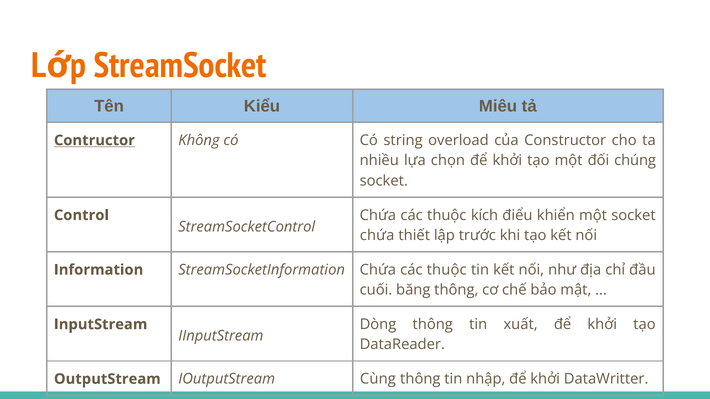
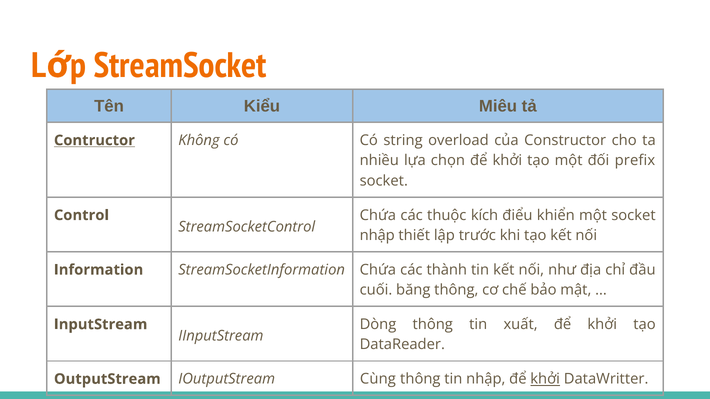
chúng: chúng -> prefix (635, 161)
chứa: chứa -> nhập (377, 236)
StreamSocketInformation Chứa các thuộc: thuộc -> thành (447, 270)
khởi underline: none -> present (545, 379)
